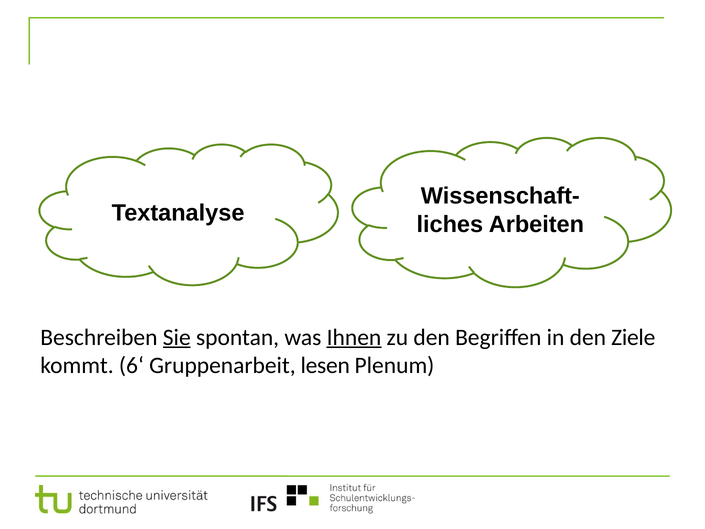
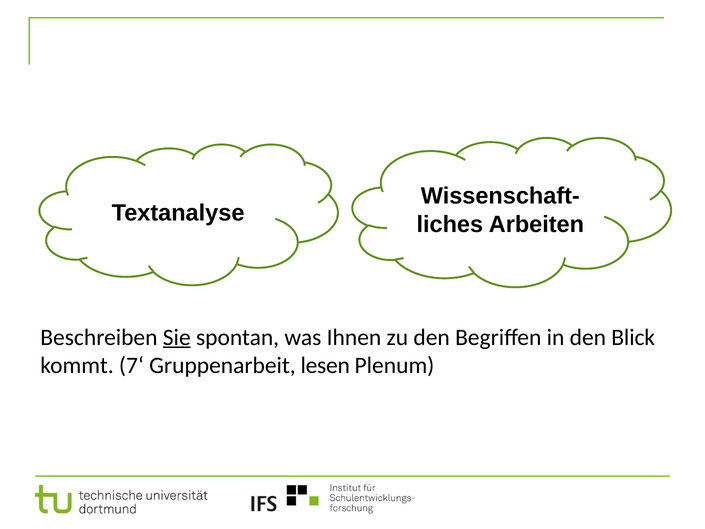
Ihnen underline: present -> none (354, 337)
Ziele: Ziele -> Blick (633, 337)
6‘: 6‘ -> 7‘ (131, 365)
